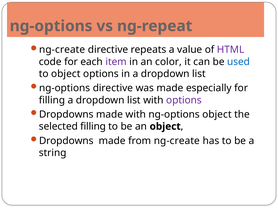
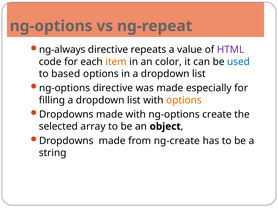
ng-create: ng-create -> ng-always (62, 50)
item colour: purple -> orange (116, 62)
to object: object -> based (66, 74)
options colour: purple -> orange (184, 100)
ng-options object: object -> create (217, 115)
selected filling: filling -> array (93, 127)
